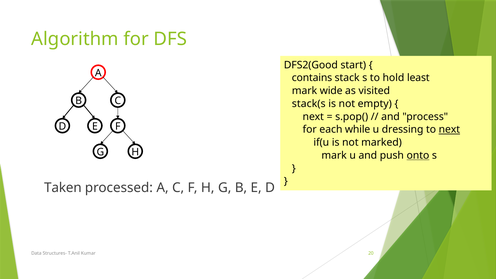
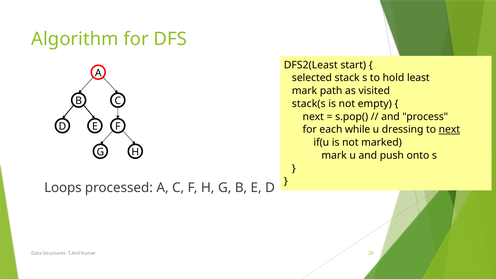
DFS2(Good: DFS2(Good -> DFS2(Least (311, 65)
contains: contains -> selected (312, 78)
wide: wide -> path (331, 91)
onto underline: present -> none (418, 155)
Taken: Taken -> Loops (63, 188)
